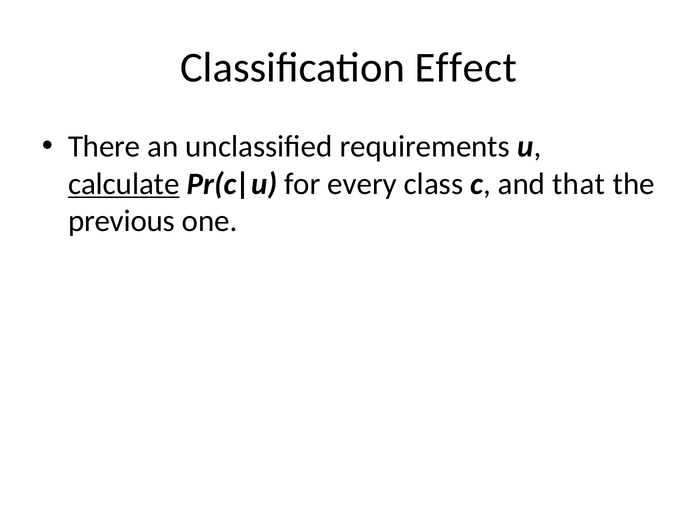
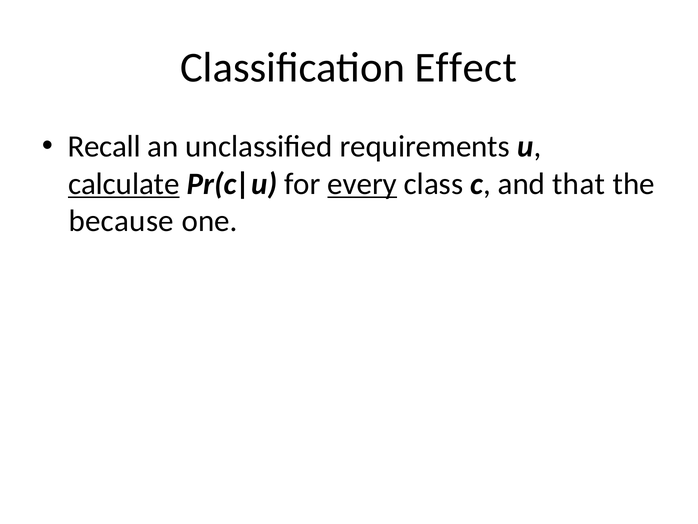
There: There -> Recall (104, 146)
every underline: none -> present (362, 184)
previous: previous -> because (121, 221)
